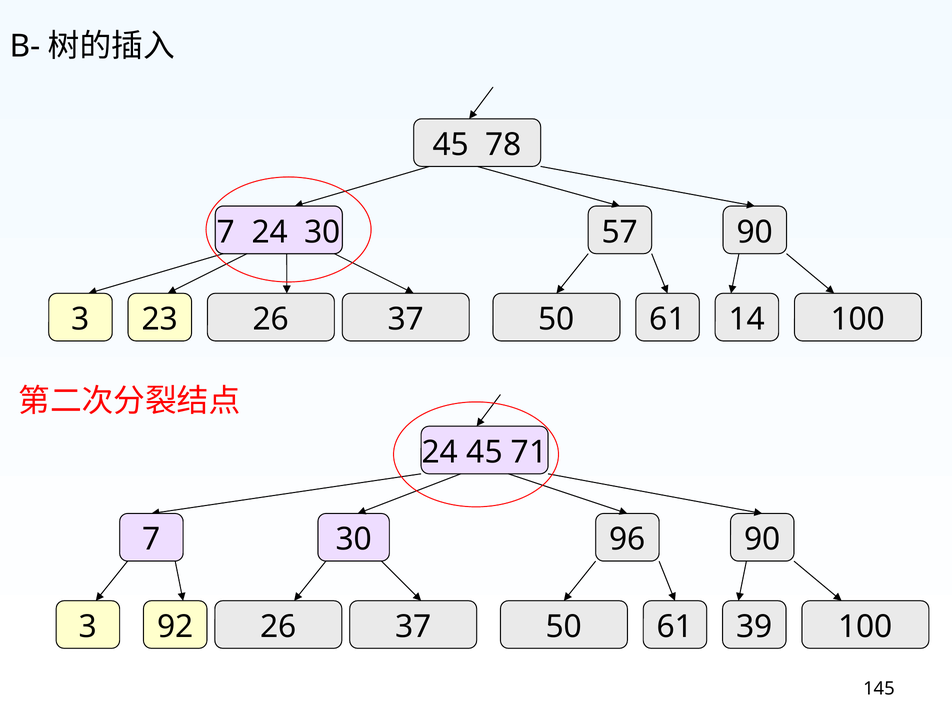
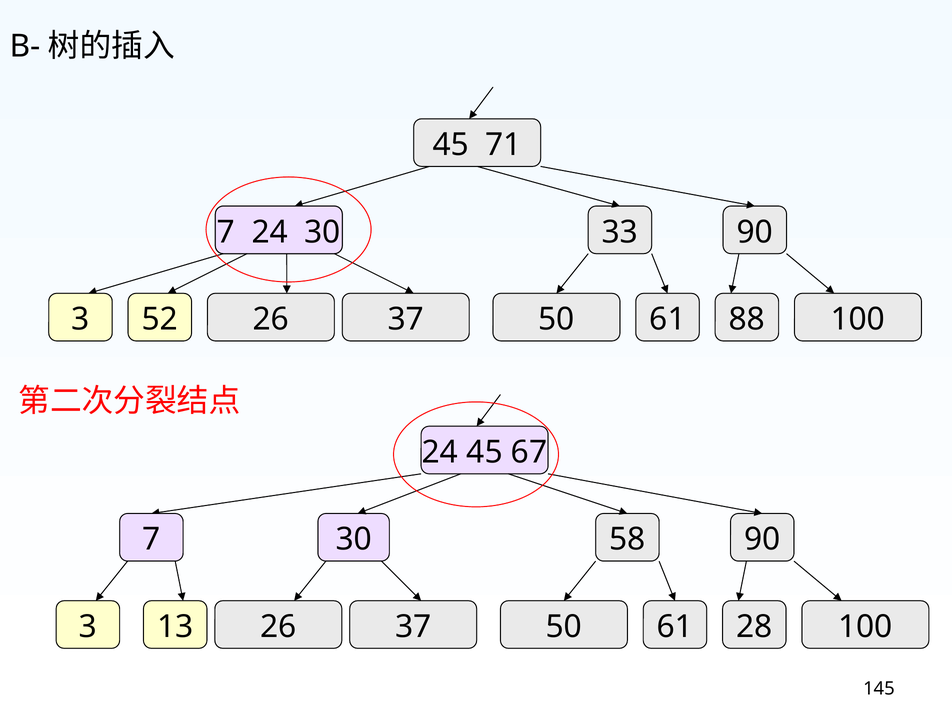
78: 78 -> 71 (503, 145)
57: 57 -> 33 (620, 232)
23: 23 -> 52 (160, 319)
14: 14 -> 88 (747, 319)
71: 71 -> 67 (529, 452)
96: 96 -> 58 (627, 539)
92: 92 -> 13 (175, 627)
39: 39 -> 28 (754, 627)
